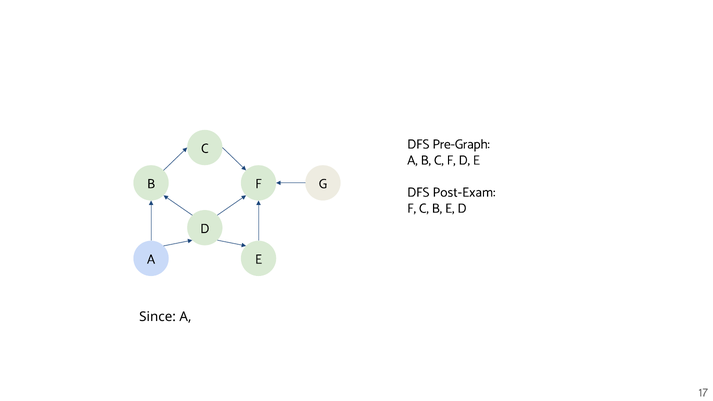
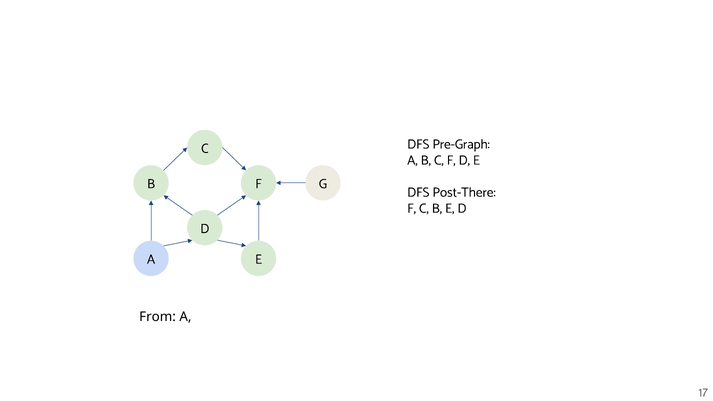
Post-Exam: Post-Exam -> Post-There (464, 192)
Since: Since -> From (158, 317)
